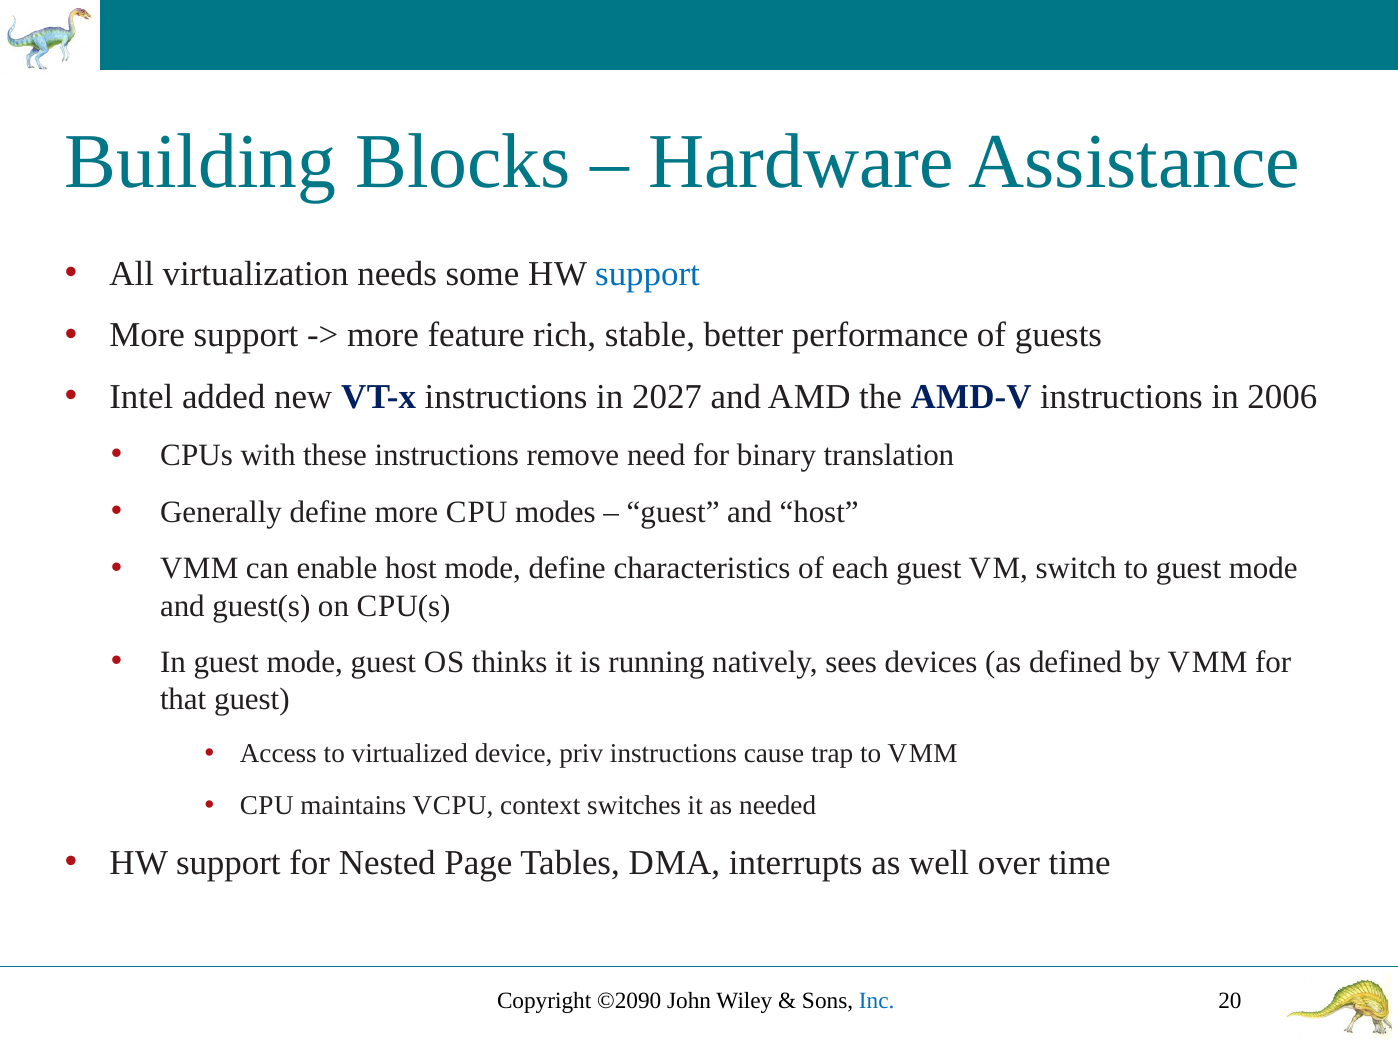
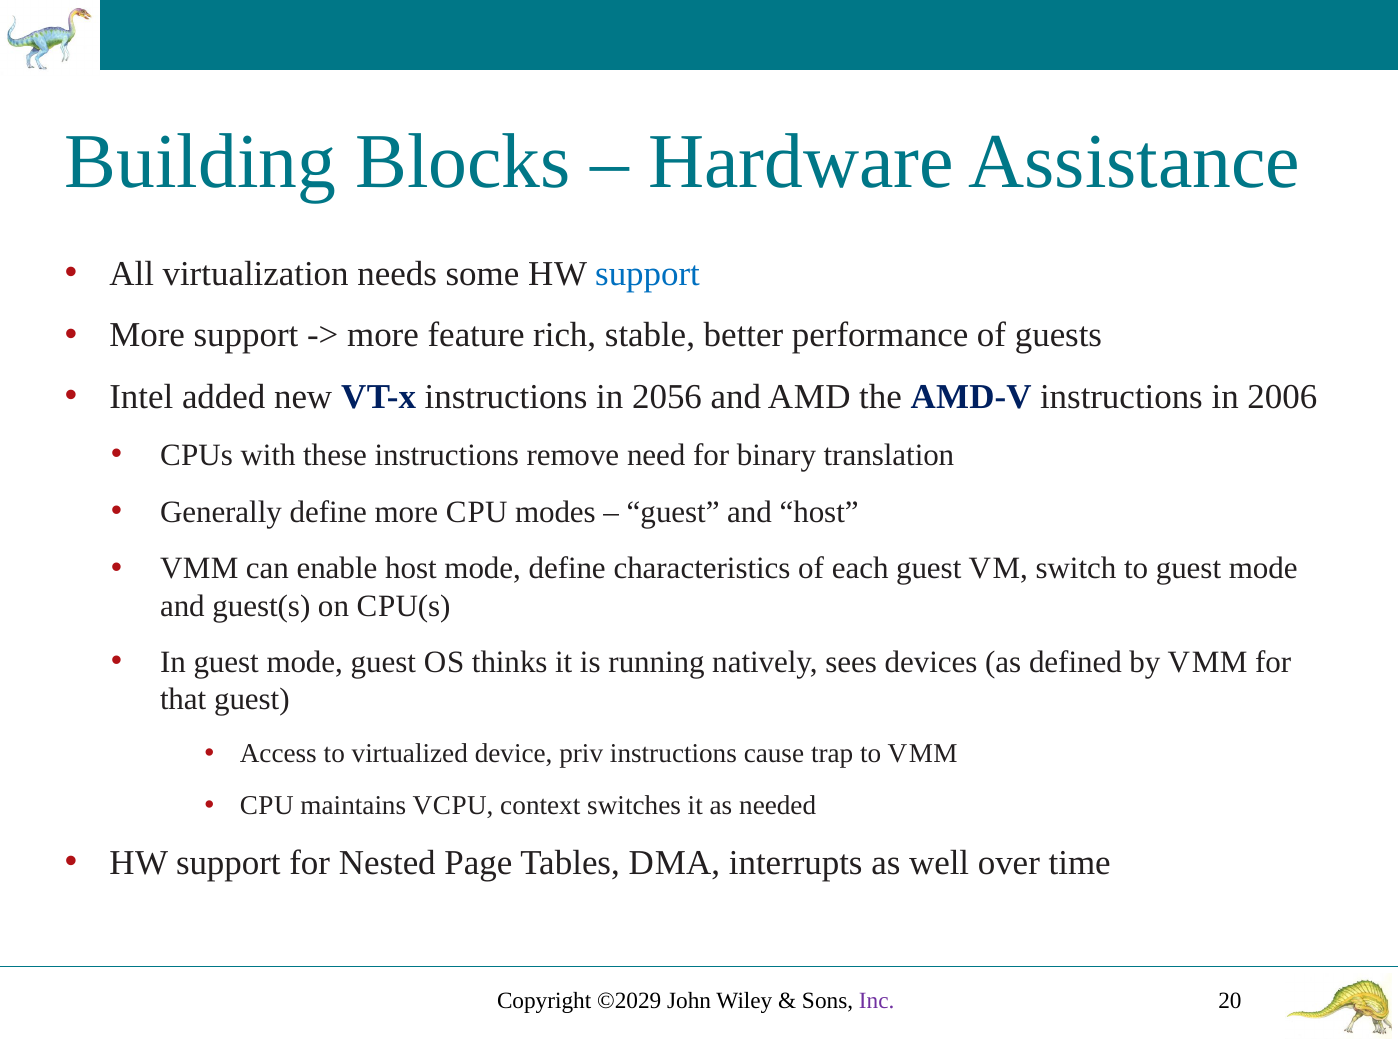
2027: 2027 -> 2056 (667, 397)
©2090: ©2090 -> ©2029 (629, 1001)
Inc colour: blue -> purple (877, 1001)
